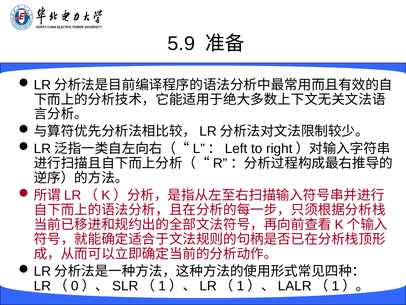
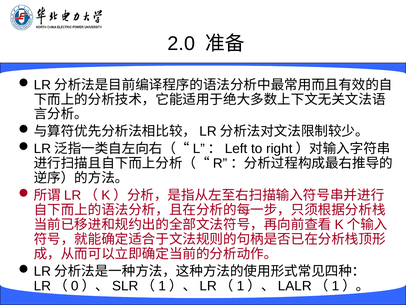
5.9: 5.9 -> 2.0 (181, 43)
